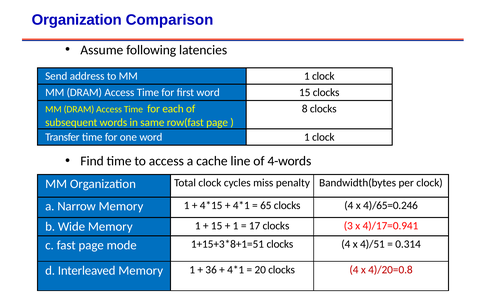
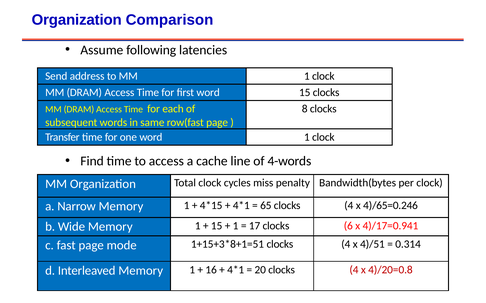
3: 3 -> 6 (348, 226)
36: 36 -> 16 (211, 270)
